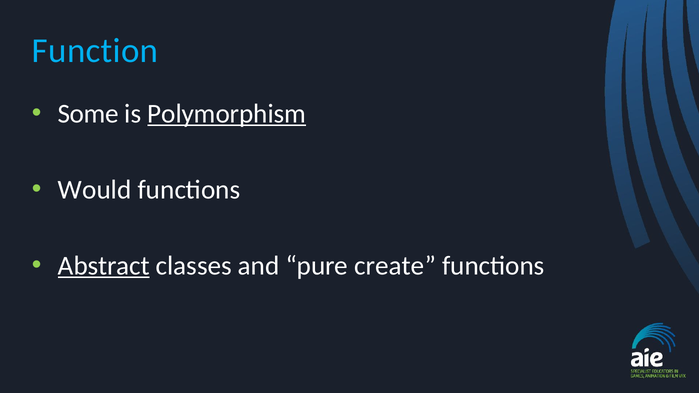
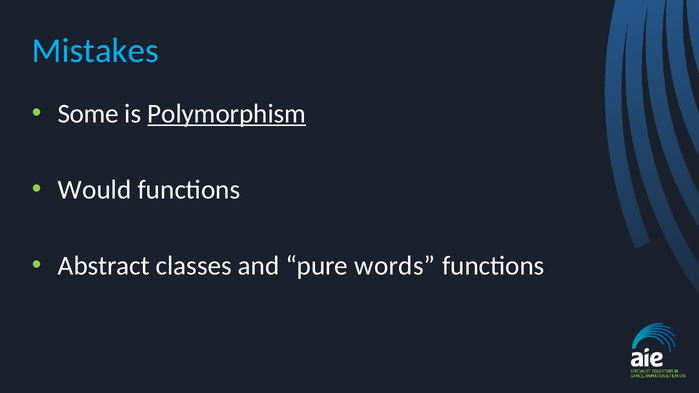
Function: Function -> Mistakes (95, 51)
Abstract underline: present -> none (104, 266)
create: create -> words (395, 266)
